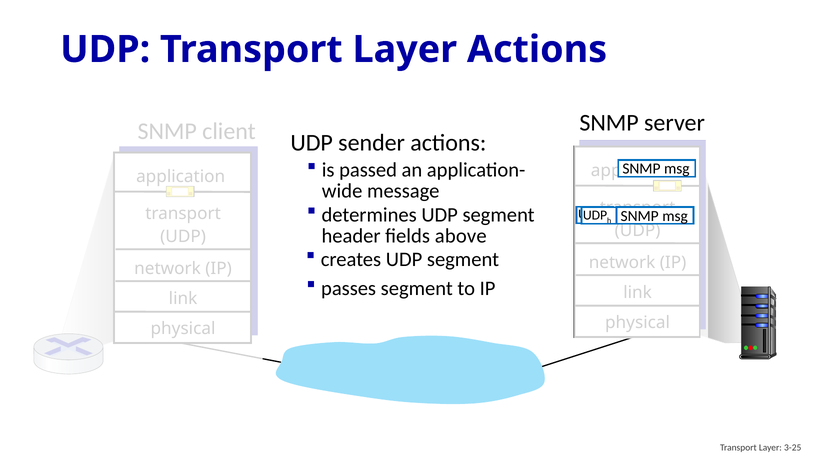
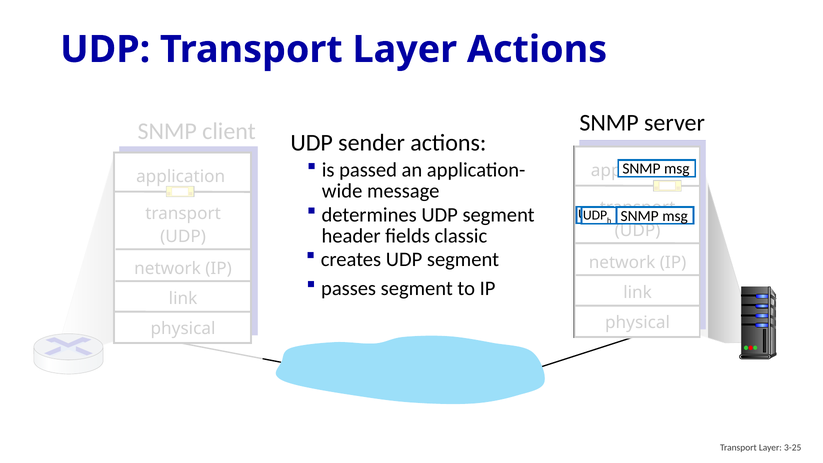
above: above -> classic (461, 236)
